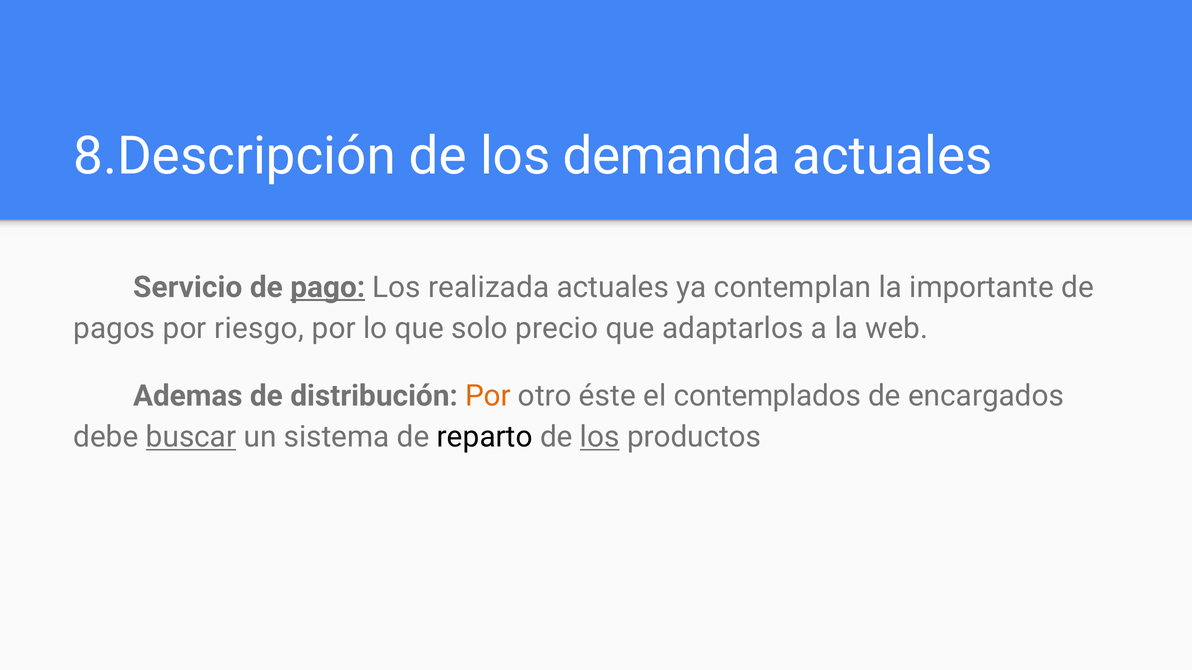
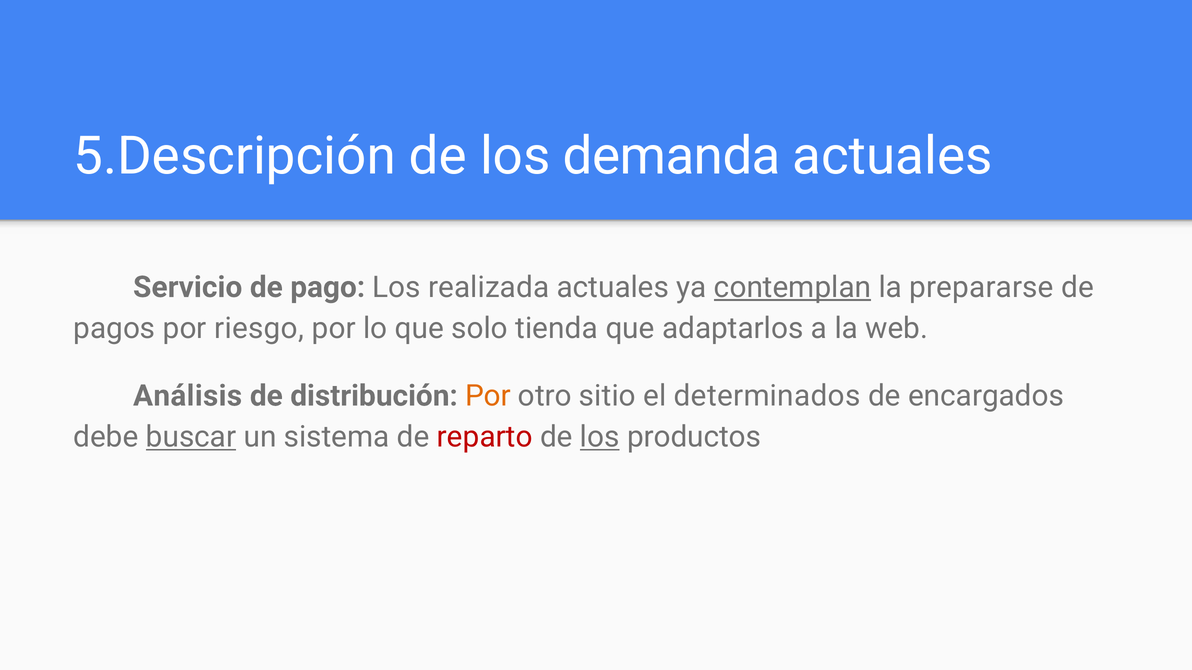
8.Descripción: 8.Descripción -> 5.Descripción (235, 156)
pago underline: present -> none (328, 287)
contemplan underline: none -> present (793, 287)
importante: importante -> prepararse (982, 287)
precio: precio -> tienda (557, 329)
Ademas: Ademas -> Análisis (188, 396)
éste: éste -> sitio (607, 396)
contemplados: contemplados -> determinados (767, 396)
reparto colour: black -> red (485, 437)
